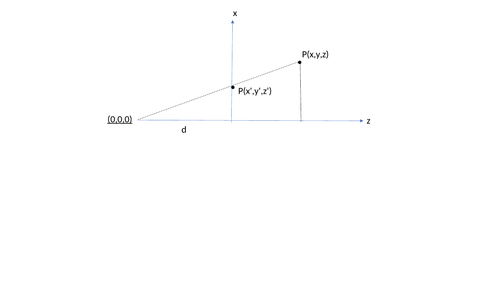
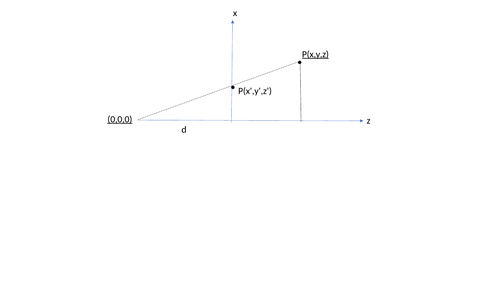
P(x,y,z underline: none -> present (315, 54)
